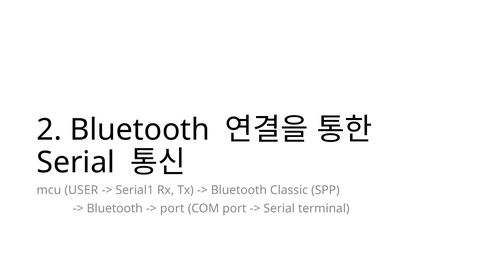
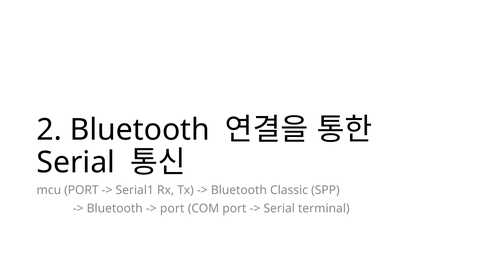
mcu USER: USER -> PORT (81, 190)
